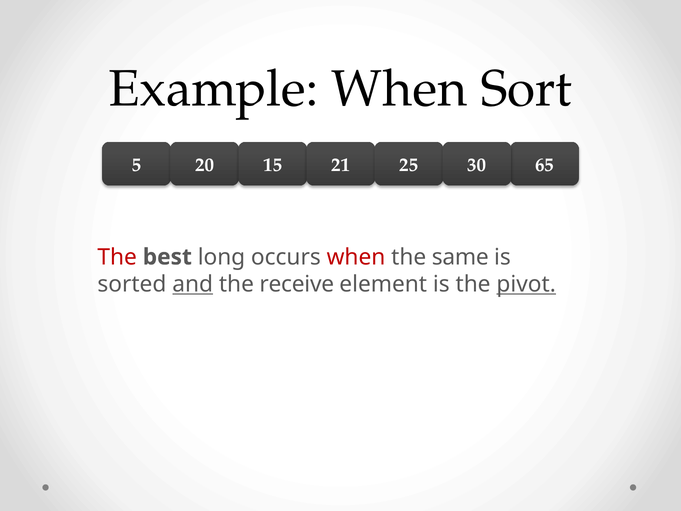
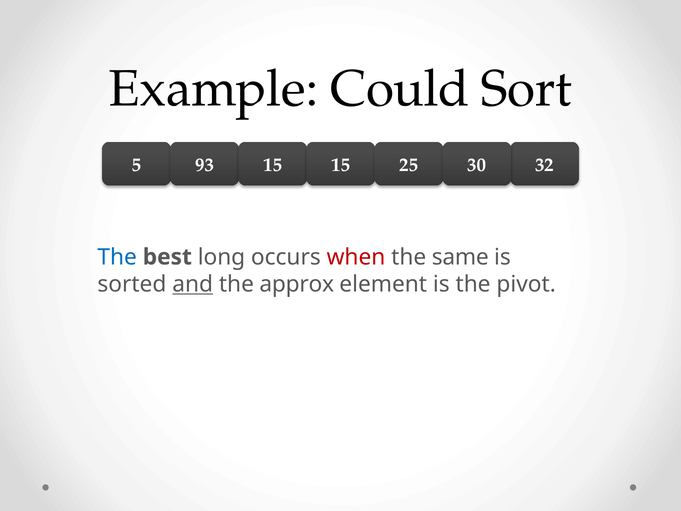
Example When: When -> Could (400, 89)
20: 20 -> 93 (205, 165)
15 21: 21 -> 15 (341, 165)
65: 65 -> 32 (544, 165)
The colour: red -> blue (117, 257)
receive: receive -> approx (297, 284)
pivot underline: present -> none (526, 284)
